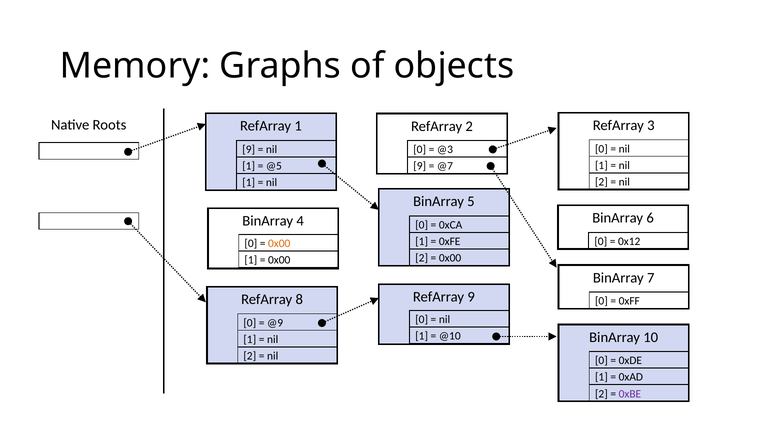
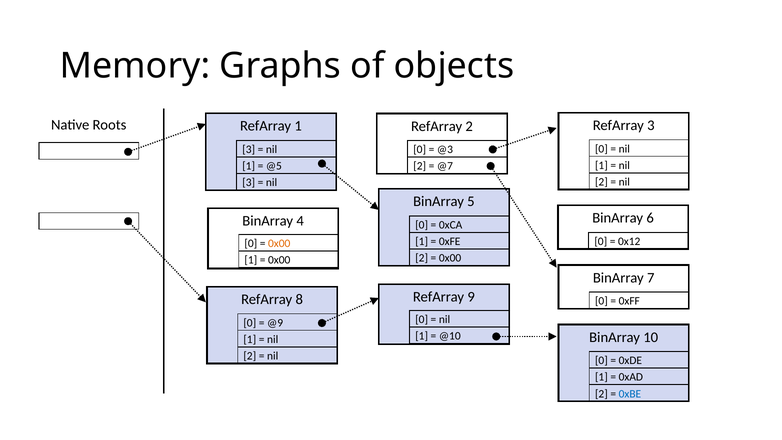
9: 9 -> 3 (249, 149)
9: 9 -> 2 (420, 166)
1: 1 -> 3 (249, 183)
0xBE colour: purple -> blue (630, 394)
